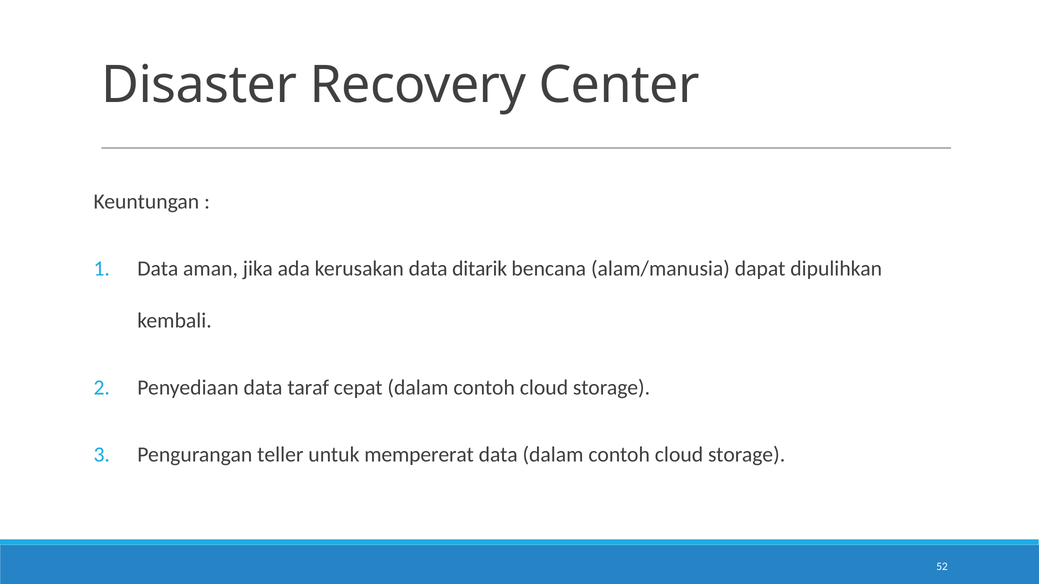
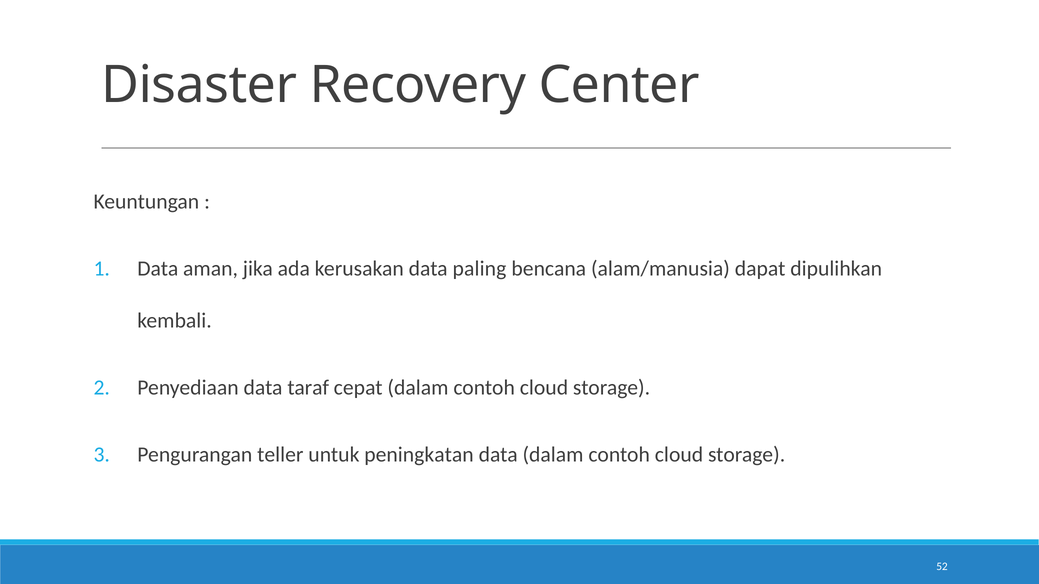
ditarik: ditarik -> paling (479, 269)
mempererat: mempererat -> peningkatan (419, 455)
